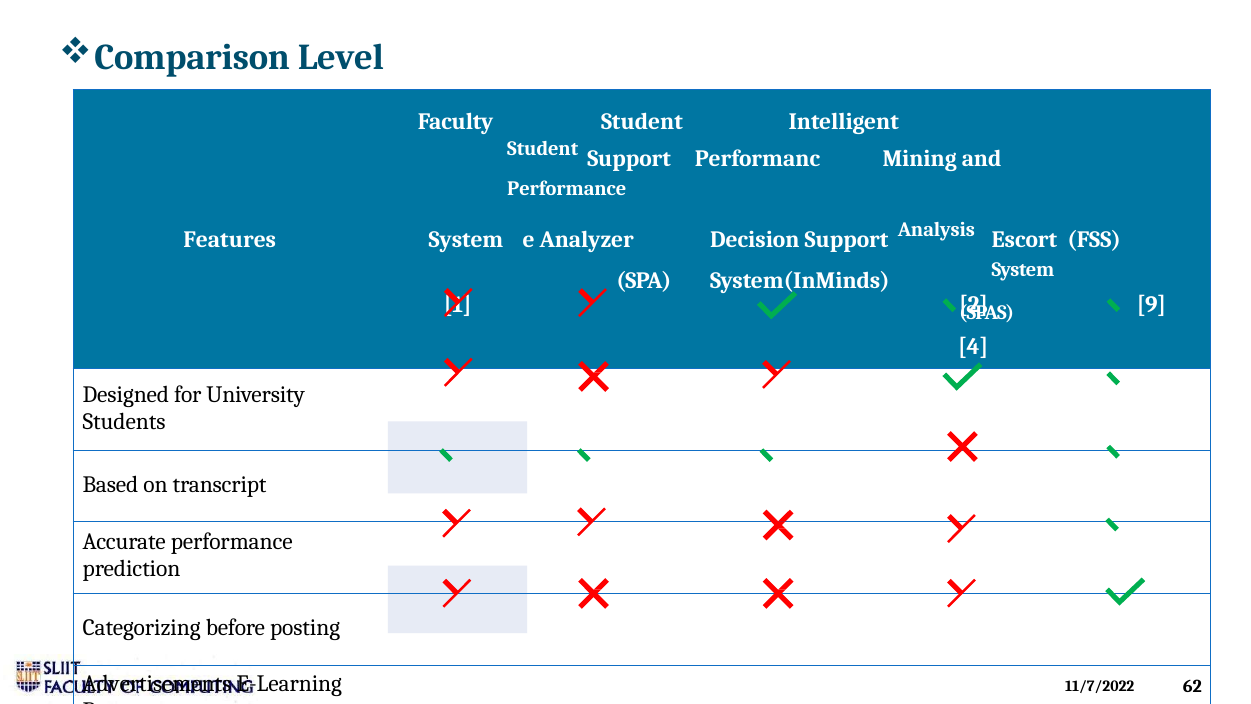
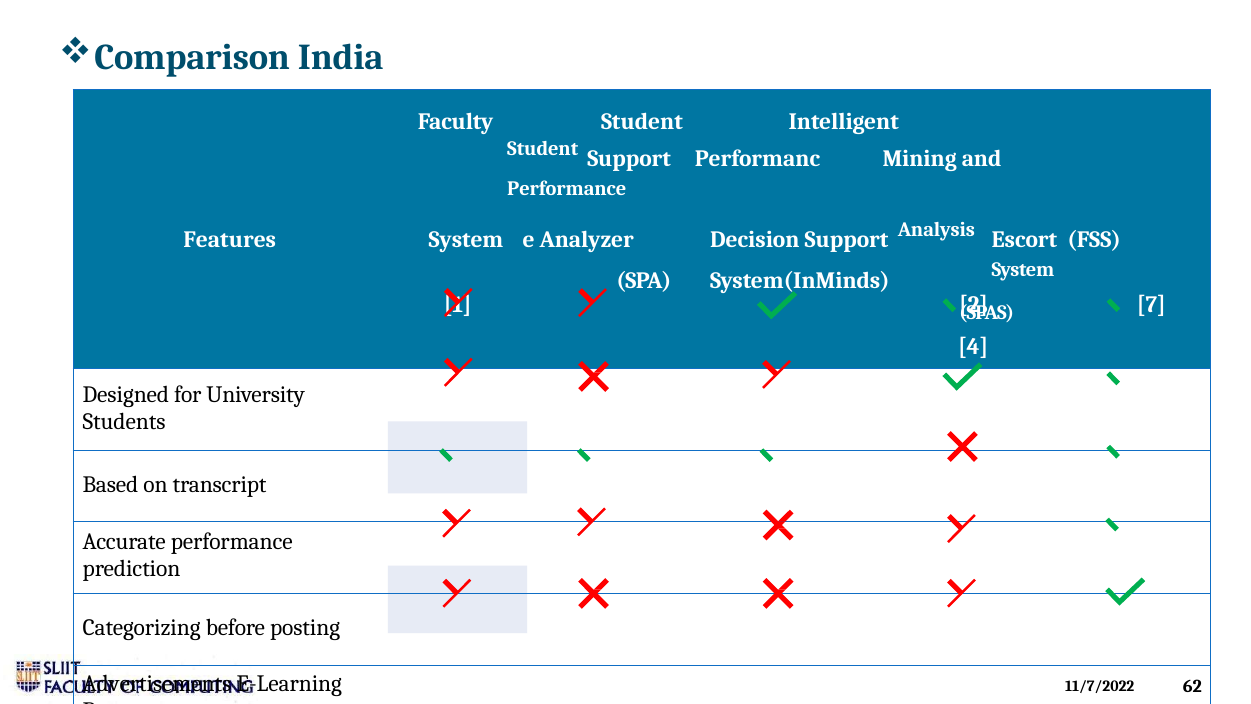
Level: Level -> India (341, 57)
9: 9 -> 7 (1151, 304)
